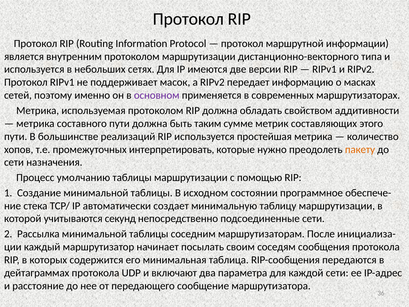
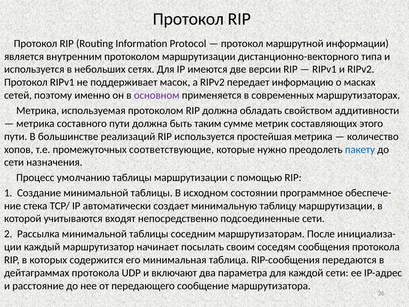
интерпретировать: интерпретировать -> соответствующие (172, 149)
пакету colour: orange -> blue (360, 149)
секунд: секунд -> входят (120, 219)
